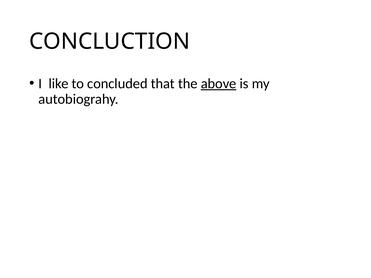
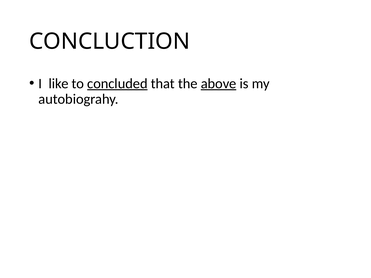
concluded underline: none -> present (117, 84)
